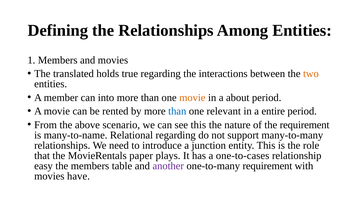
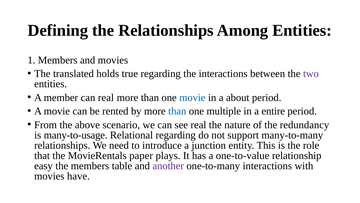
two colour: orange -> purple (311, 74)
can into: into -> real (106, 97)
movie colour: orange -> blue (192, 97)
relevant: relevant -> multiple (224, 111)
see this: this -> real (198, 125)
the requirement: requirement -> redundancy (305, 125)
many-to-name: many-to-name -> many-to-usage (76, 135)
one-to-cases: one-to-cases -> one-to-value (243, 155)
one-to-many requirement: requirement -> interactions (267, 165)
